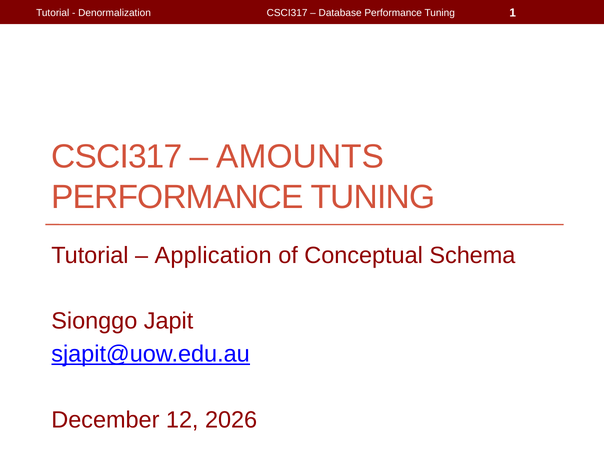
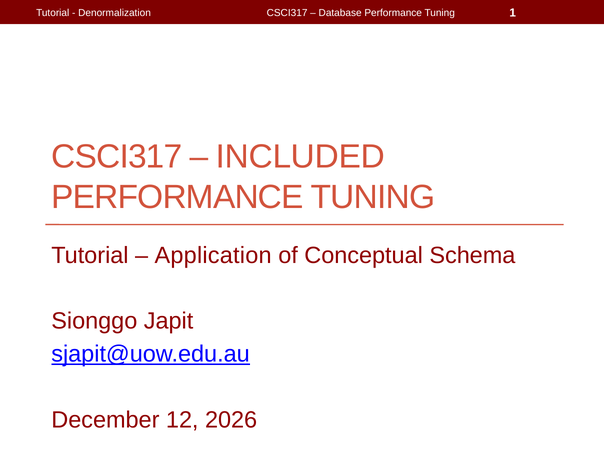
AMOUNTS: AMOUNTS -> INCLUDED (300, 157)
